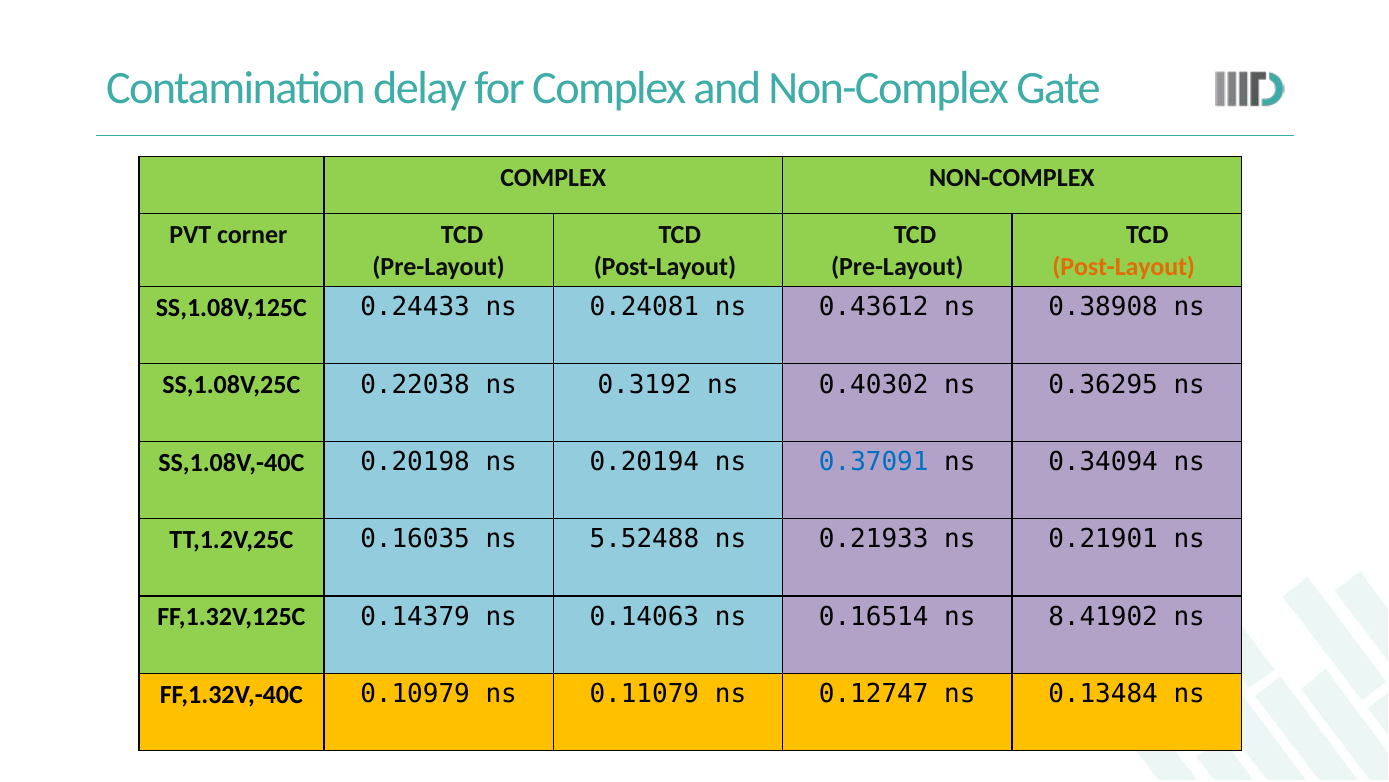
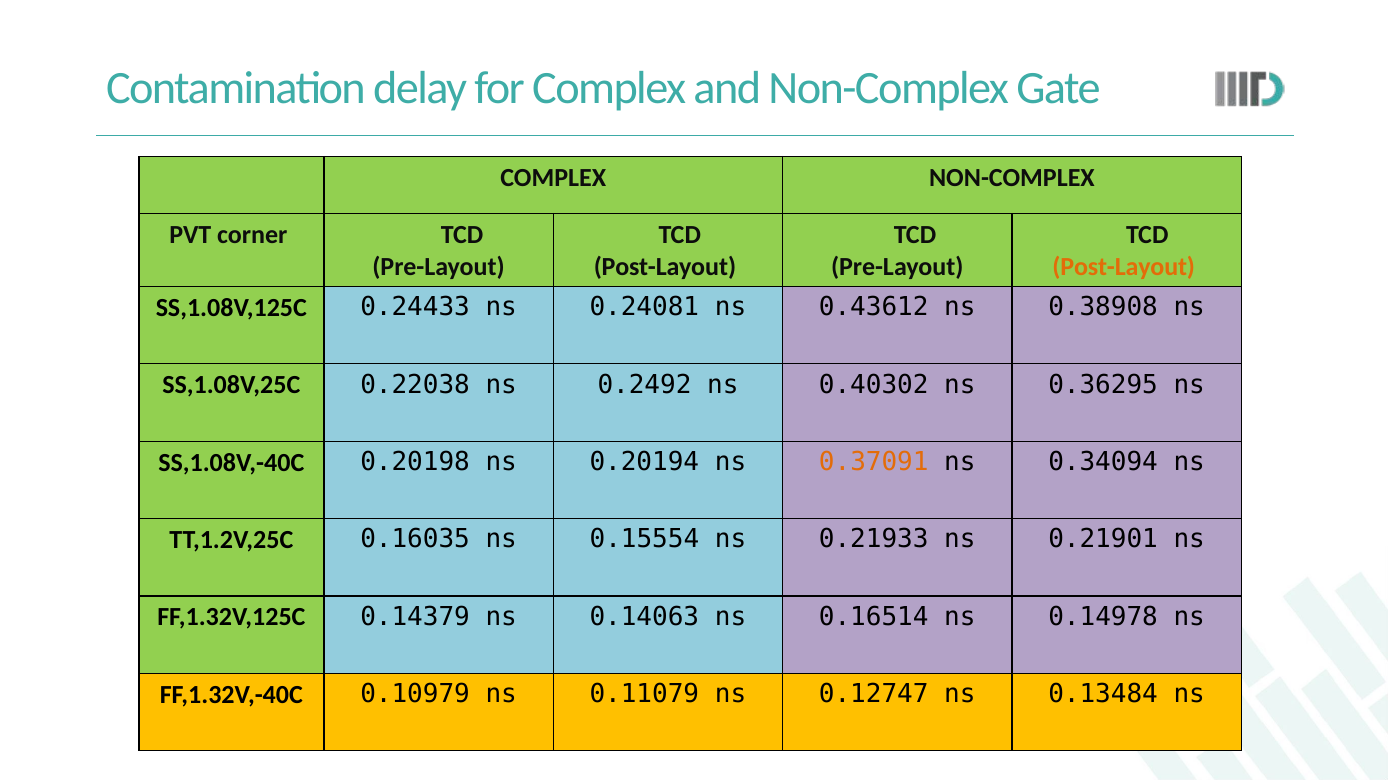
0.3192: 0.3192 -> 0.2492 (645, 384)
0.37091 colour: blue -> orange (874, 462)
5.52488: 5.52488 -> 0.15554 (644, 539)
8.41902: 8.41902 -> 0.14978 (1103, 616)
